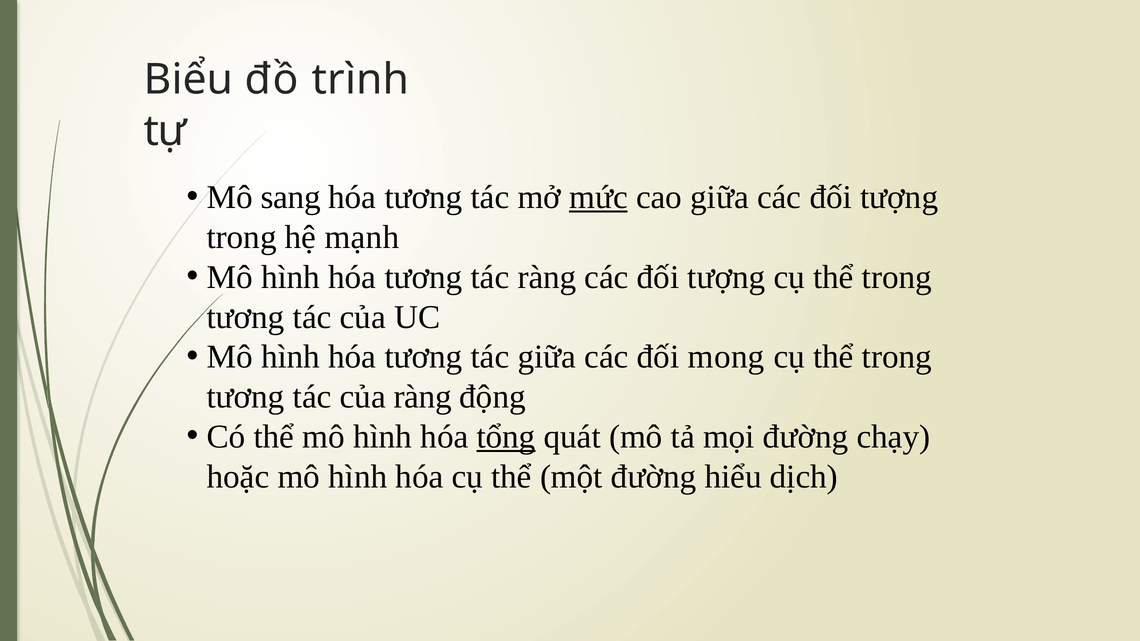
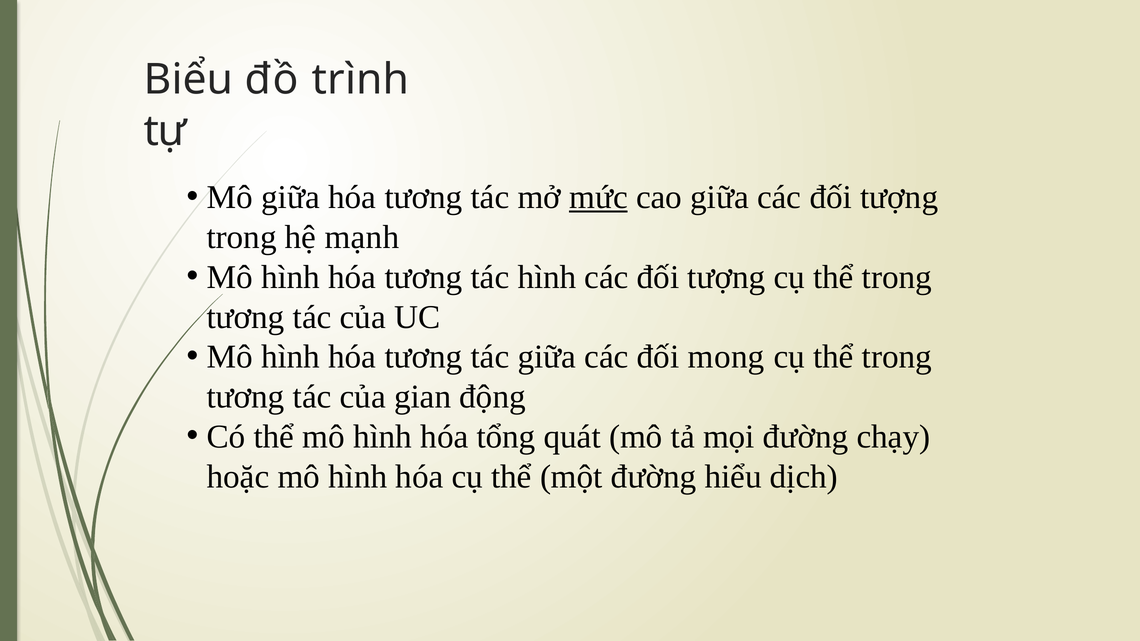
Mô sang: sang -> giữa (290, 197)
tác ràng: ràng -> hình (547, 277)
của ràng: ràng -> gian (423, 397)
tổng underline: present -> none (506, 437)
